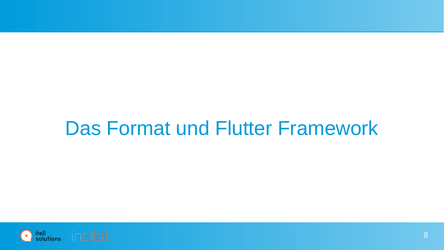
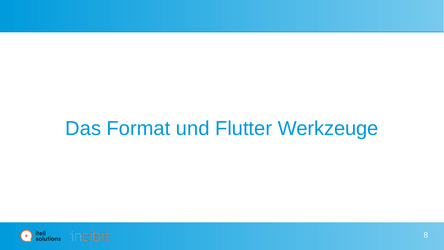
Framework: Framework -> Werkzeuge (328, 128)
